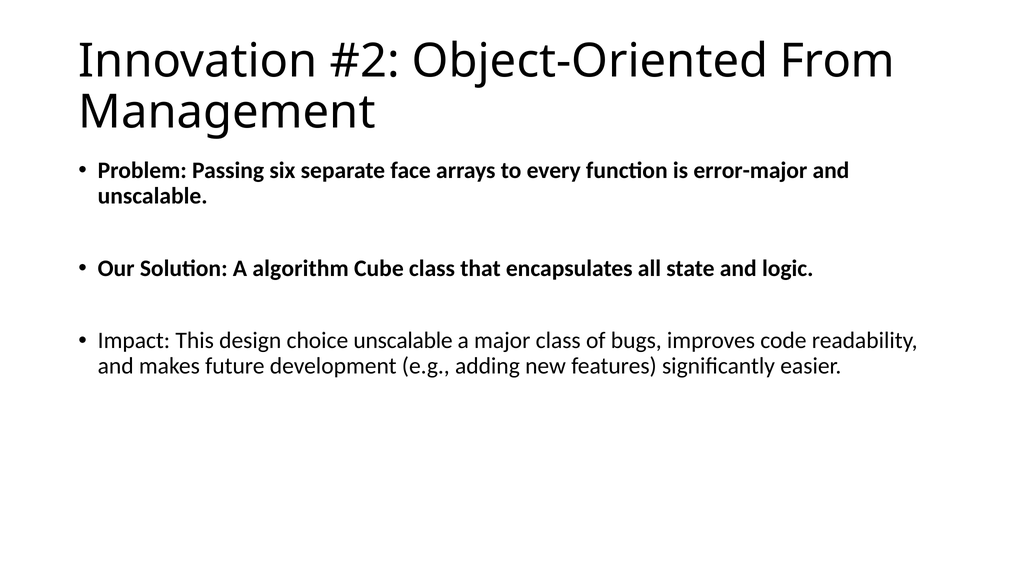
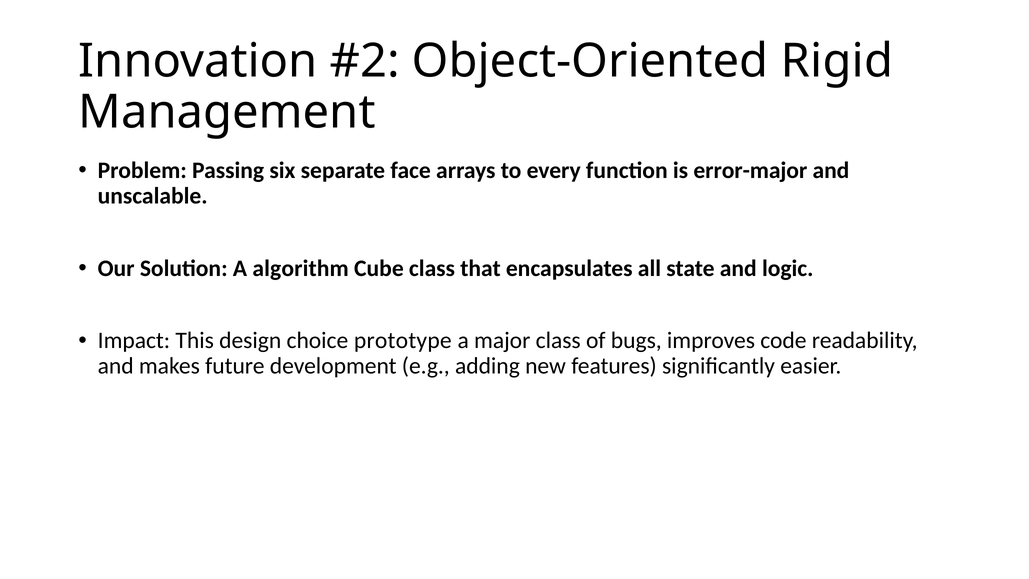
From: From -> Rigid (837, 61)
choice unscalable: unscalable -> prototype (403, 341)
